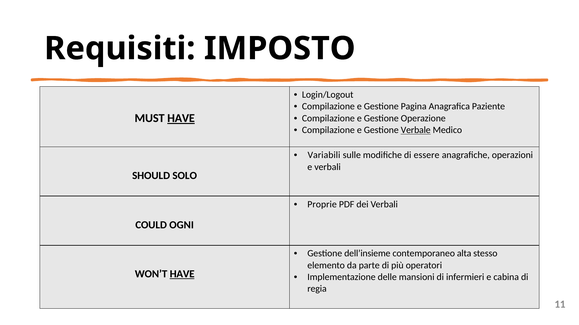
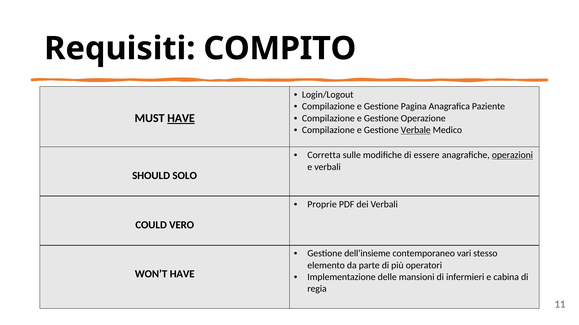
IMPOSTO: IMPOSTO -> COMPITO (280, 49)
Variabili: Variabili -> Corretta (324, 155)
operazioni underline: none -> present (512, 155)
OGNI: OGNI -> VERO (182, 225)
alta: alta -> vari (464, 254)
HAVE underline: present -> none (182, 275)
